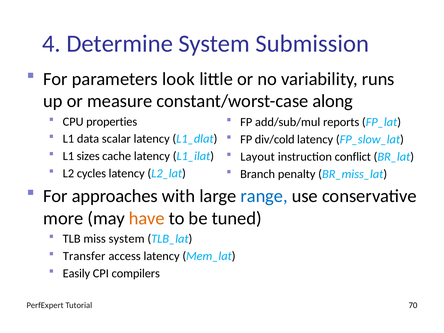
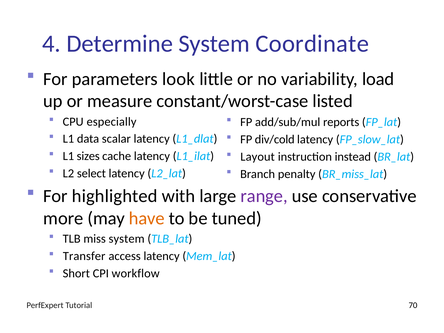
Submission: Submission -> Coordinate (312, 44)
runs: runs -> load (378, 79)
along: along -> listed (333, 101)
properties: properties -> especially (112, 122)
conflict: conflict -> instead (353, 157)
cycles: cycles -> select (91, 173)
approaches: approaches -> highlighted (115, 196)
range colour: blue -> purple (264, 196)
Easily: Easily -> Short (76, 273)
compilers: compilers -> workflow (136, 273)
